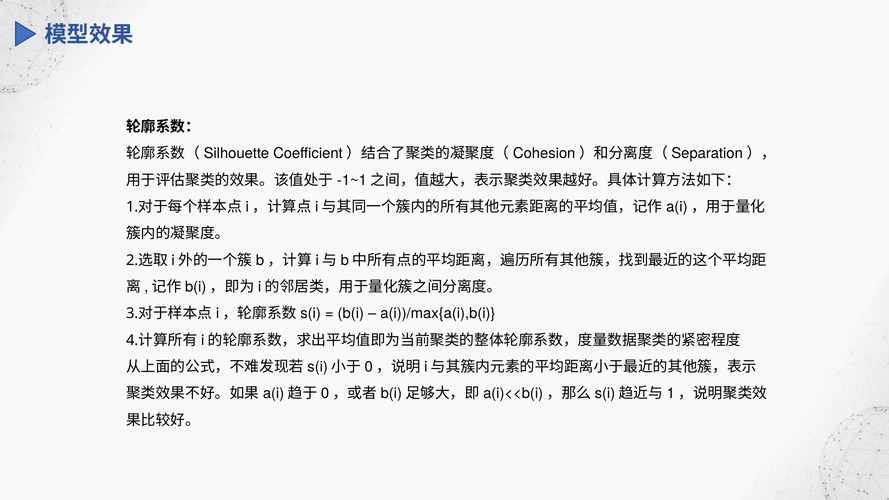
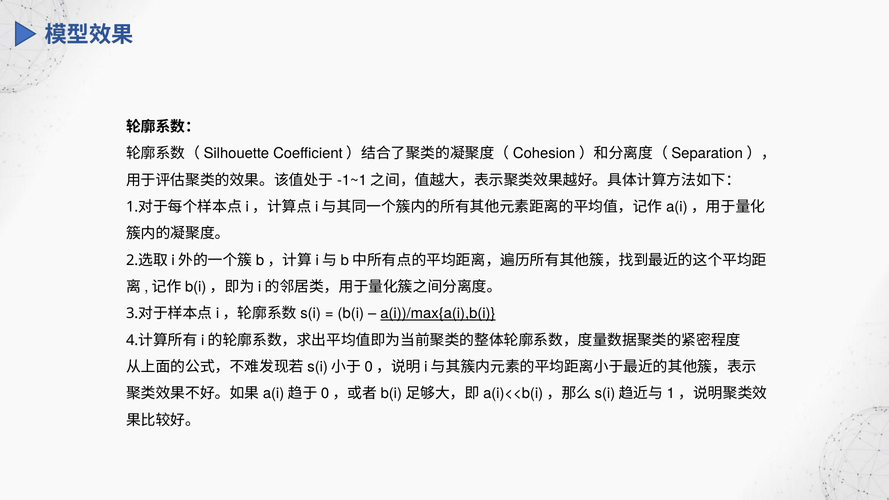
a(i))/max{a(i),b(i underline: none -> present (438, 314)
